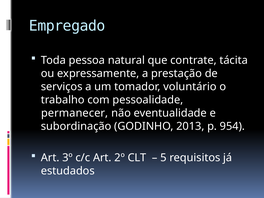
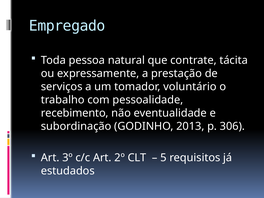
permanecer: permanecer -> recebimento (75, 113)
954: 954 -> 306 (232, 126)
